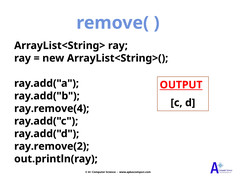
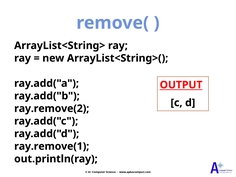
ray.remove(4: ray.remove(4 -> ray.remove(2 (52, 109)
ray.remove(2: ray.remove(2 -> ray.remove(1 (52, 146)
